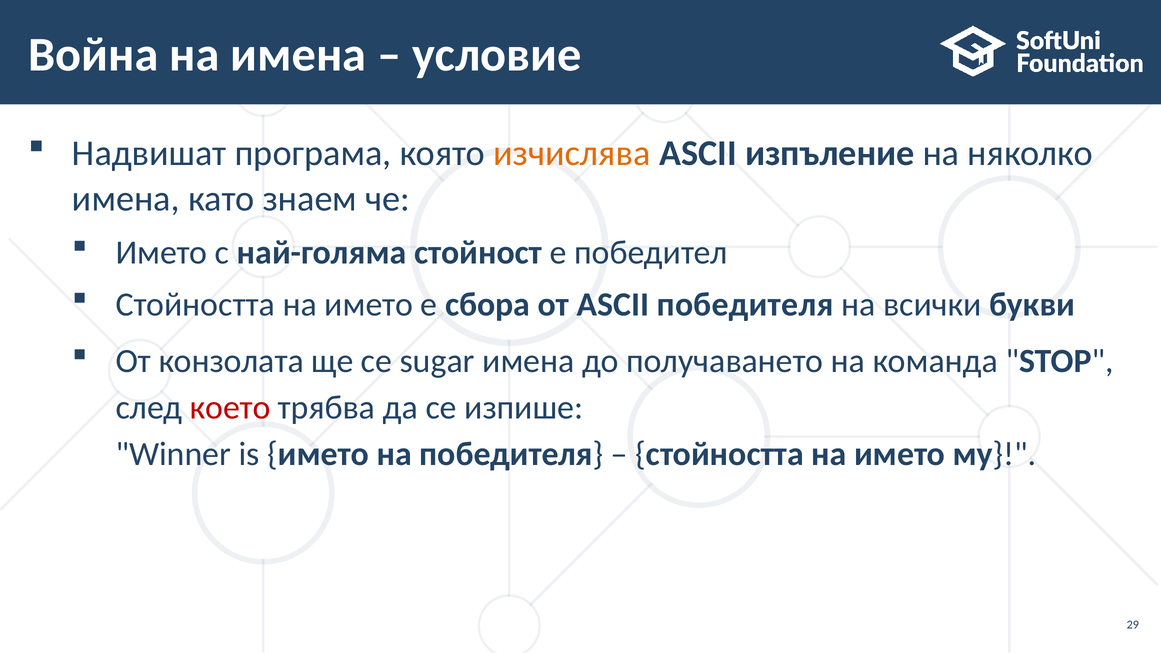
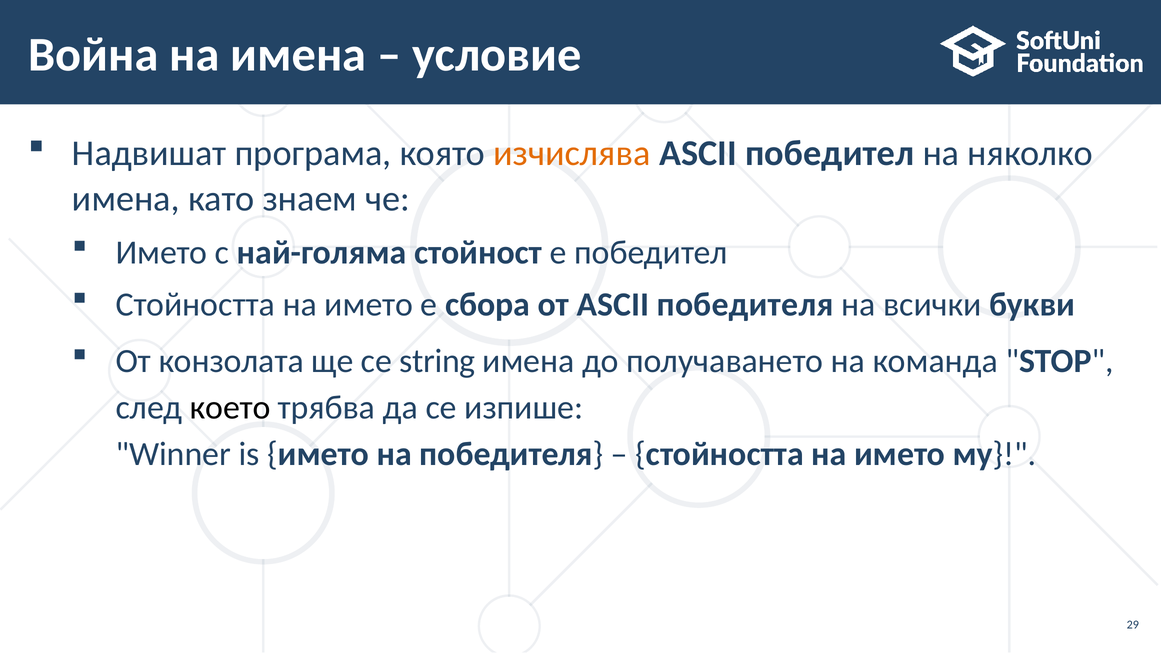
ASCII изпъление: изпъление -> победител (830, 153)
sugar: sugar -> string (437, 361)
което colour: red -> black (230, 408)
